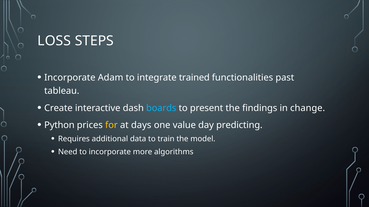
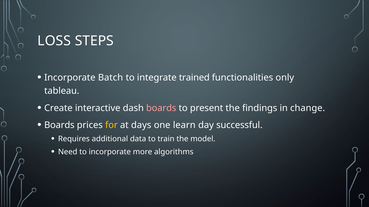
Adam: Adam -> Batch (111, 78)
past: past -> only (285, 78)
boards colour: light blue -> pink (161, 108)
Python: Python -> Boards (59, 125)
value: value -> learn (184, 125)
predicting: predicting -> successful (239, 125)
